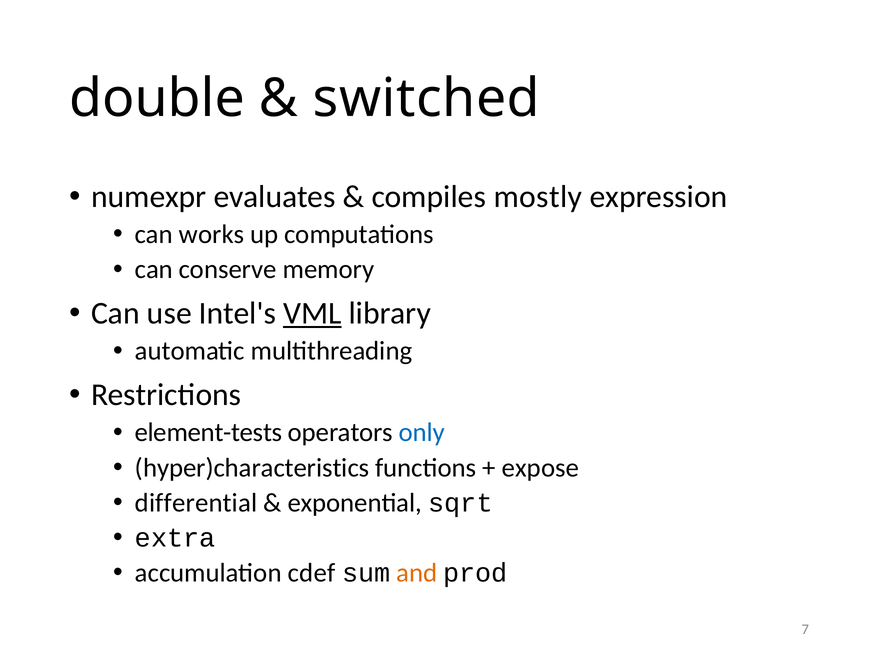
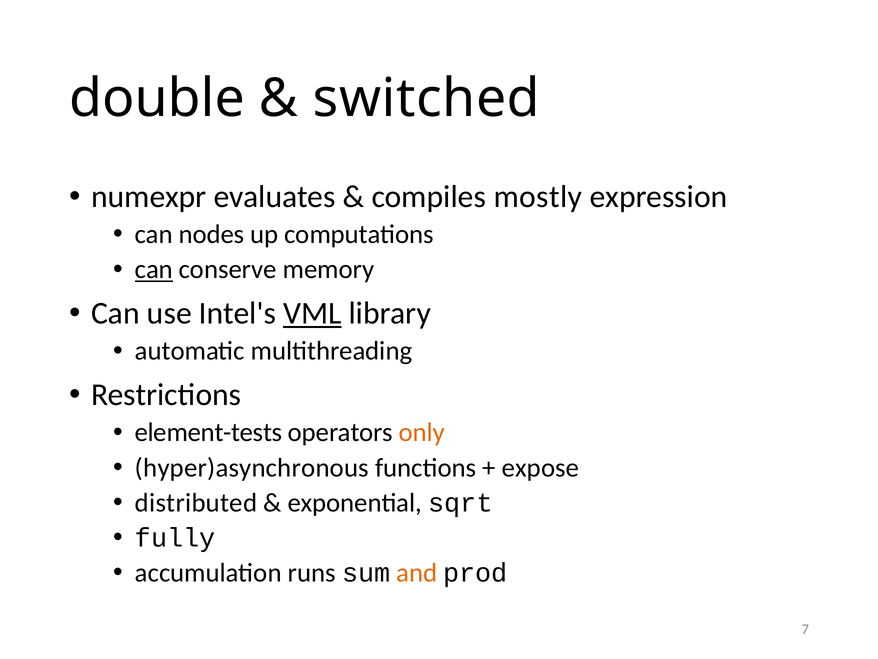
works: works -> nodes (212, 234)
can underline: none -> present (154, 269)
only colour: blue -> orange (422, 432)
hyper)characteristics: hyper)characteristics -> hyper)asynchronous (252, 467)
differential: differential -> distributed (196, 502)
extra: extra -> fully (175, 537)
cdef: cdef -> runs (312, 572)
